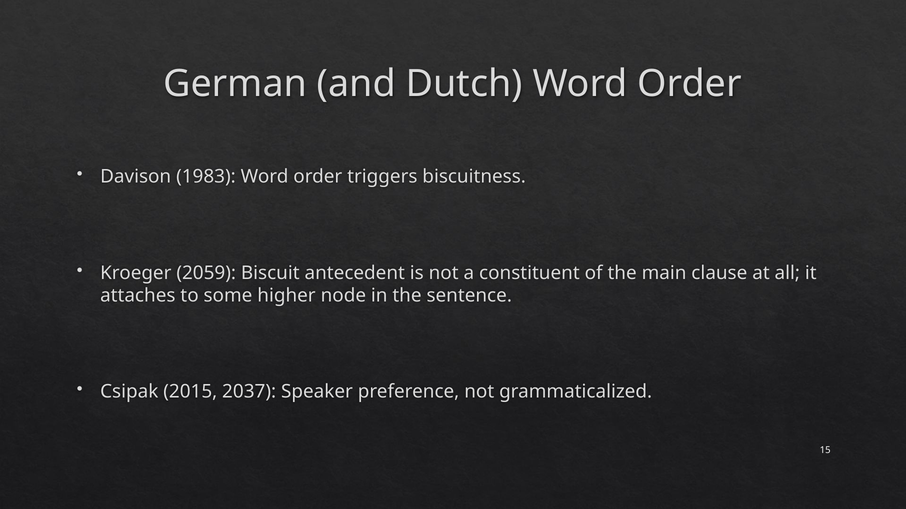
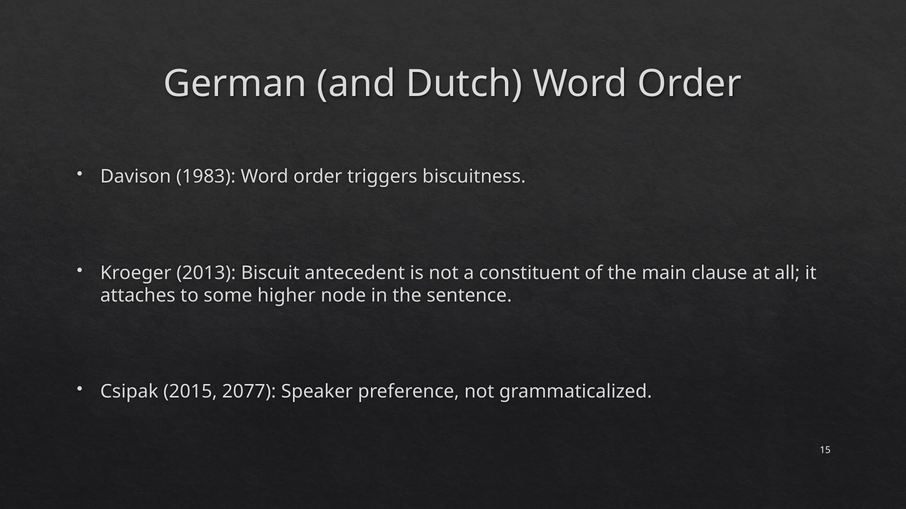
2059: 2059 -> 2013 (206, 273)
2037: 2037 -> 2077 (249, 392)
